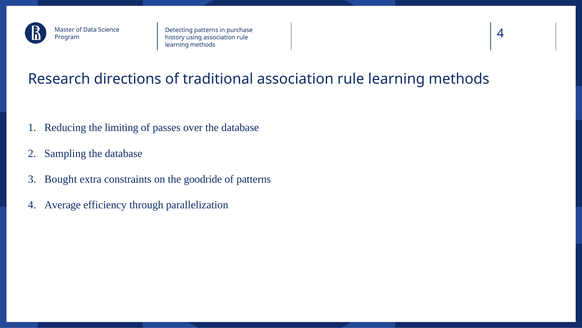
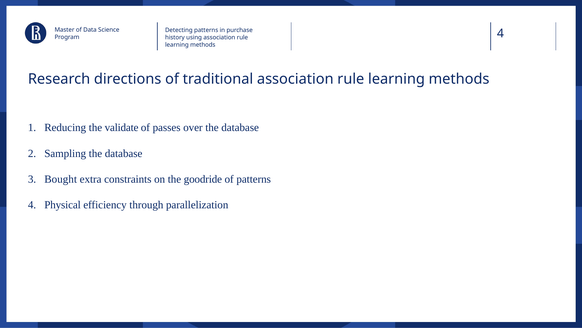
limiting: limiting -> validate (122, 127)
Average: Average -> Physical (63, 205)
